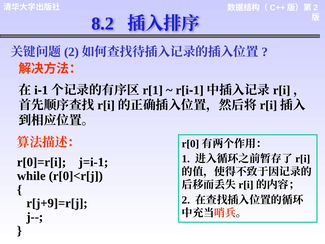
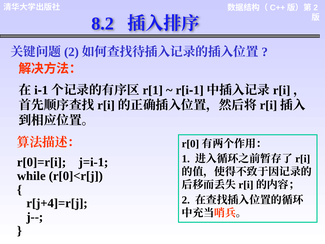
r[j+9]=r[j: r[j+9]=r[j -> r[j+4]=r[j (57, 203)
